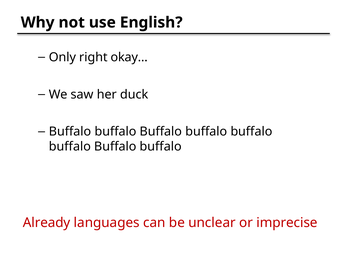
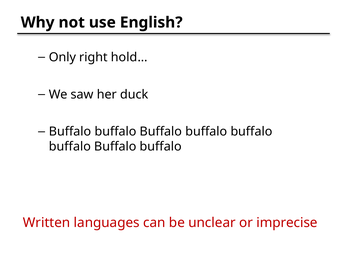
okay…: okay… -> hold… (129, 57)
Already: Already -> Written (47, 223)
